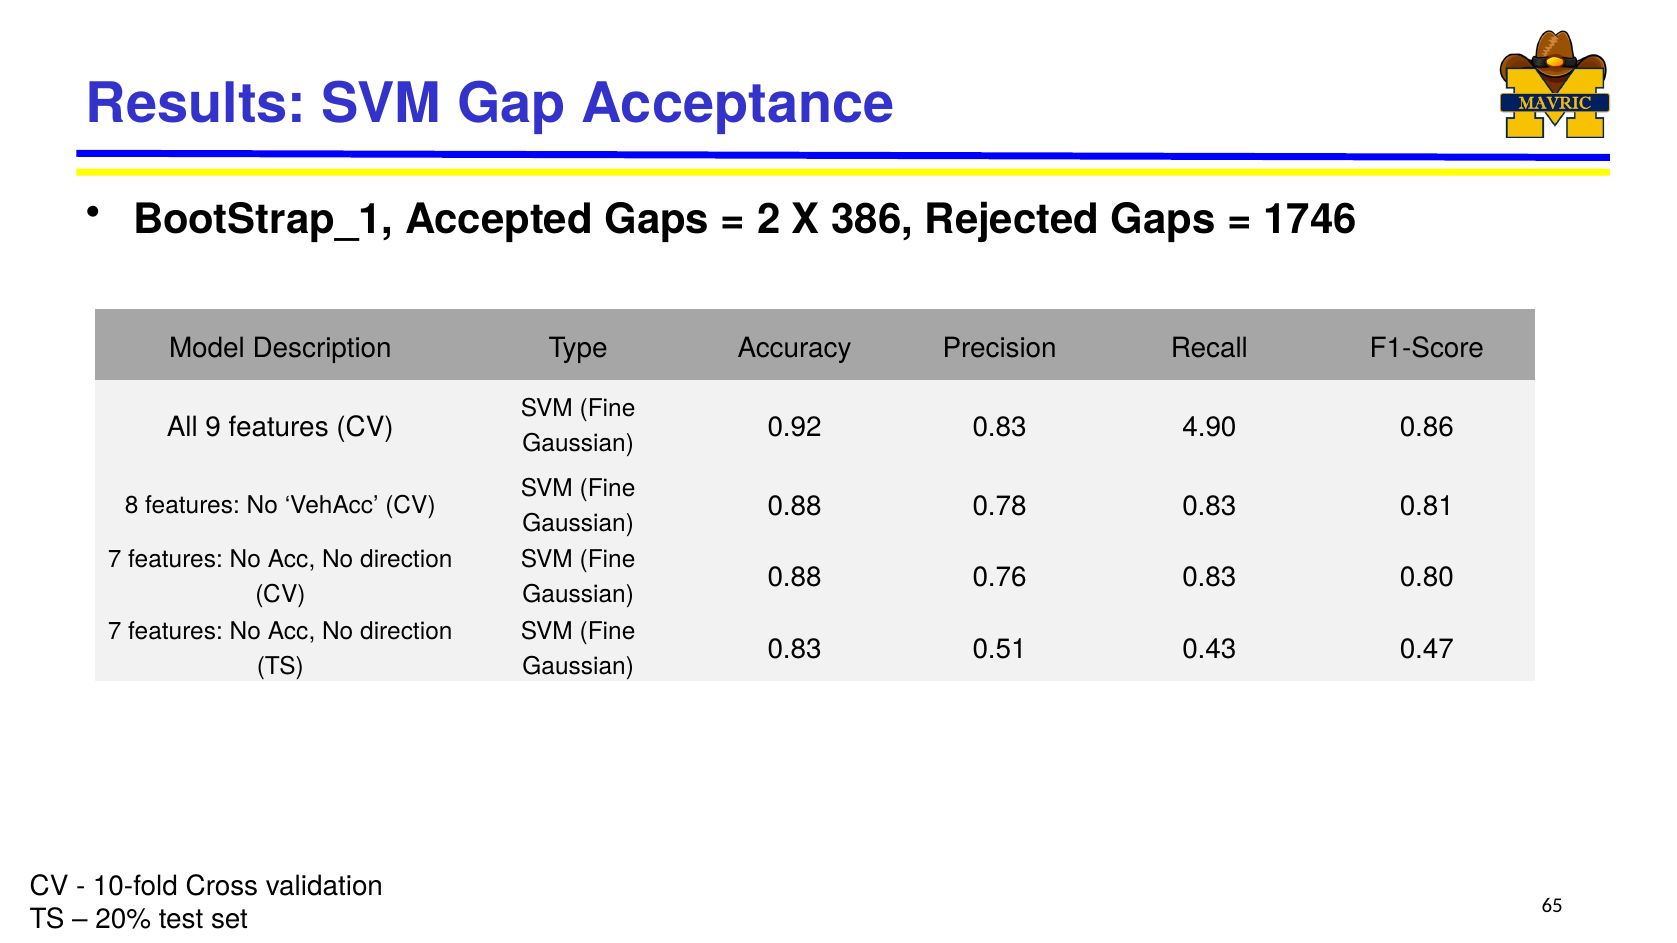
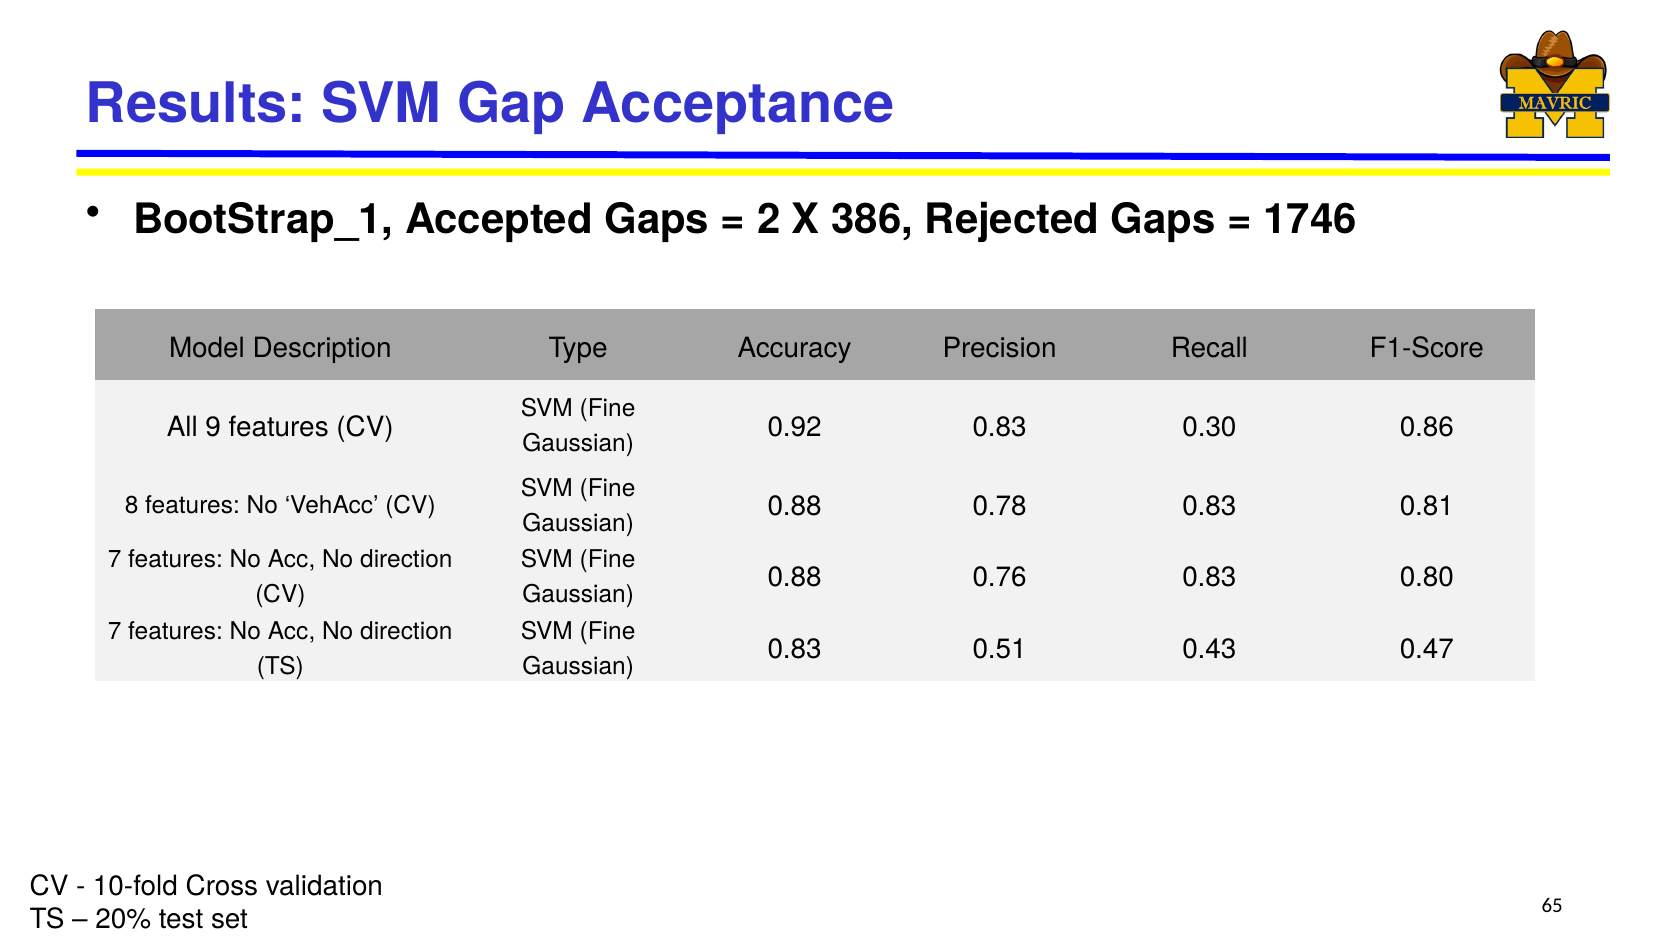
4.90: 4.90 -> 0.30 (1209, 427)
